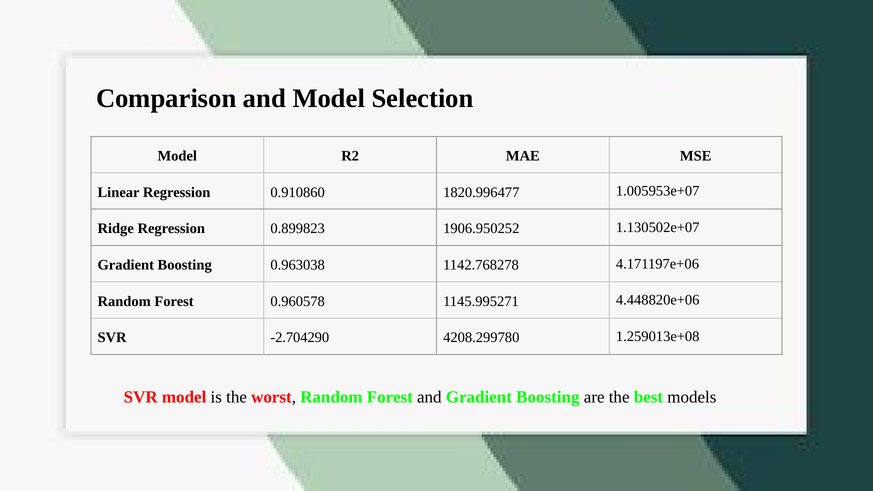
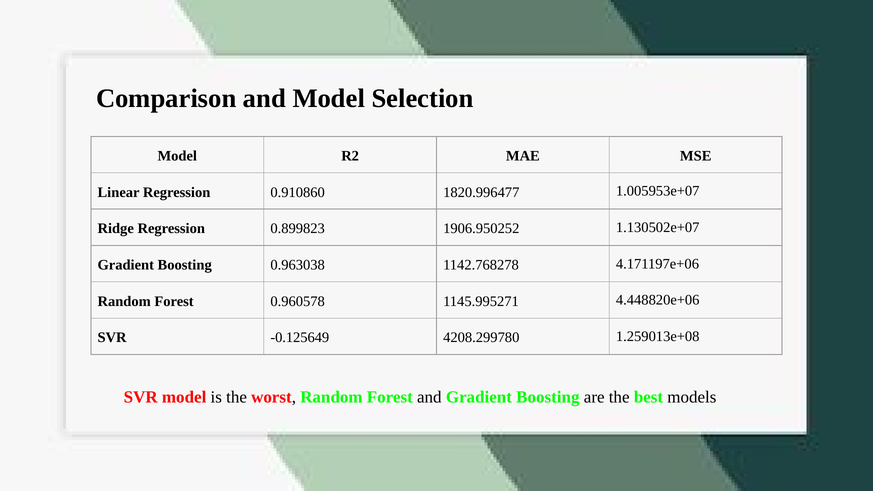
-2.704290: -2.704290 -> -0.125649 (300, 338)
